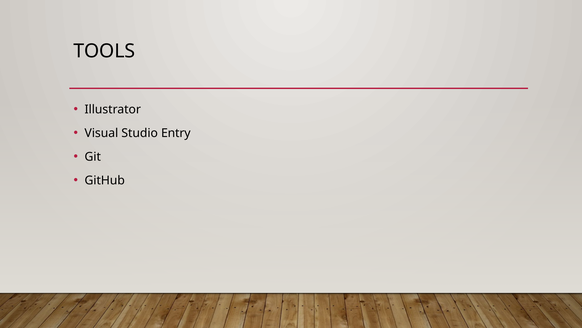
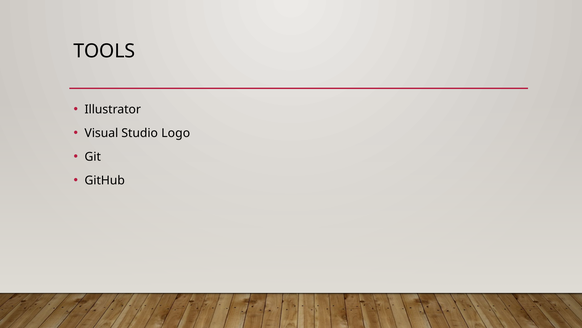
Entry: Entry -> Logo (176, 133)
